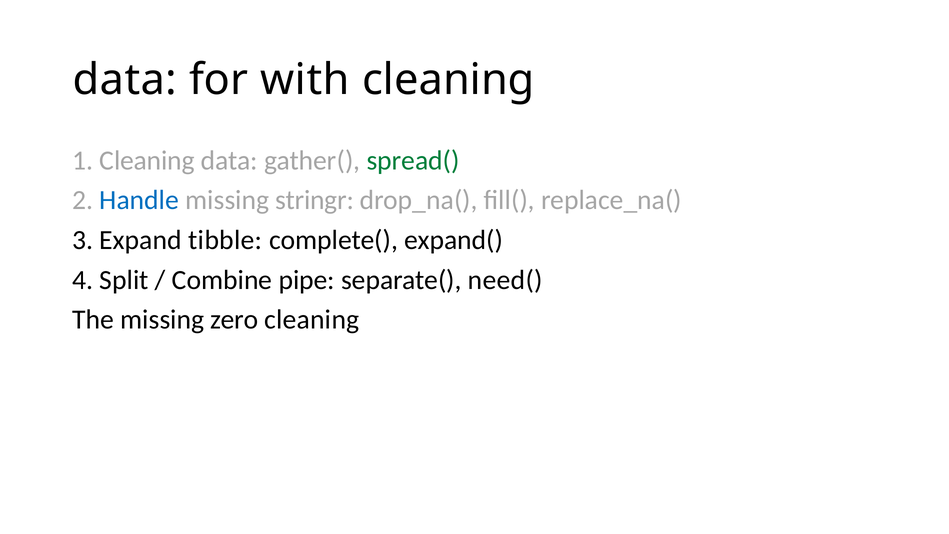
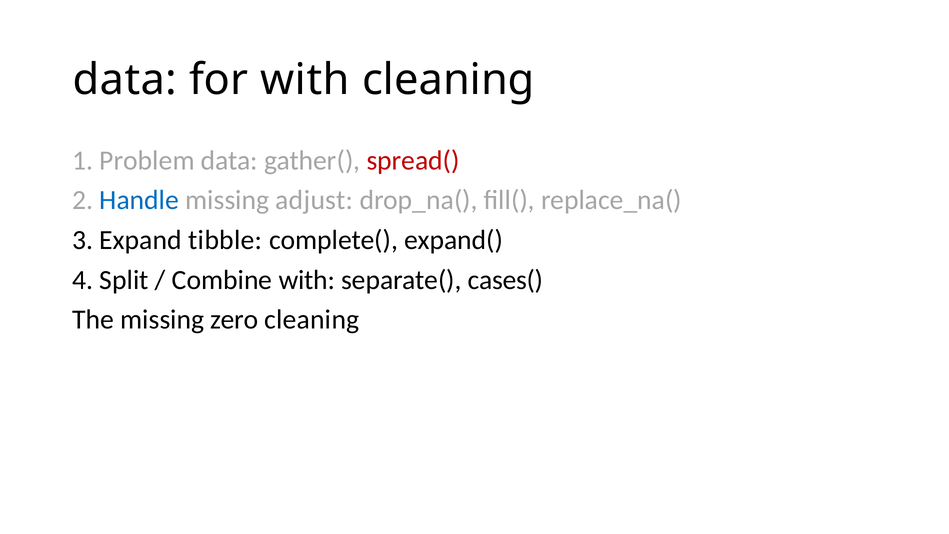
1 Cleaning: Cleaning -> Problem (147, 160)
spread( colour: green -> red (413, 160)
stringr: stringr -> adjust (314, 200)
Combine pipe: pipe -> with (307, 280)
need(: need( -> cases( (506, 280)
